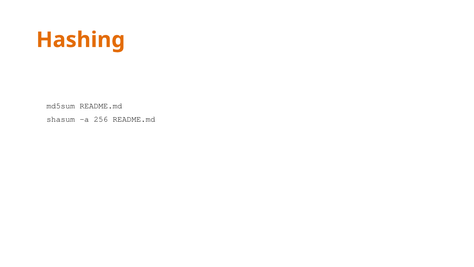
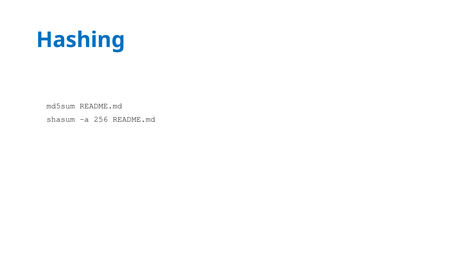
Hashing colour: orange -> blue (81, 40)
